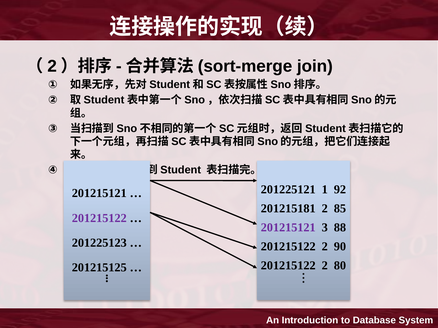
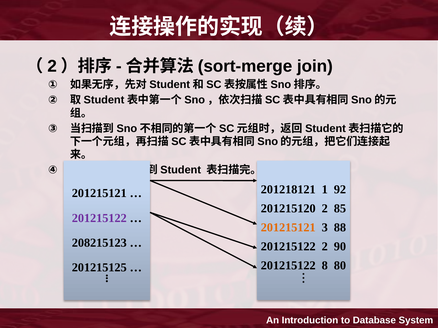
201225121: 201225121 -> 201218121 (288, 190)
201215181: 201215181 -> 201215120 (288, 209)
201215121 colour: purple -> orange (288, 228)
201225123: 201225123 -> 208215123 (99, 243)
2: 2 -> 8 (325, 266)
